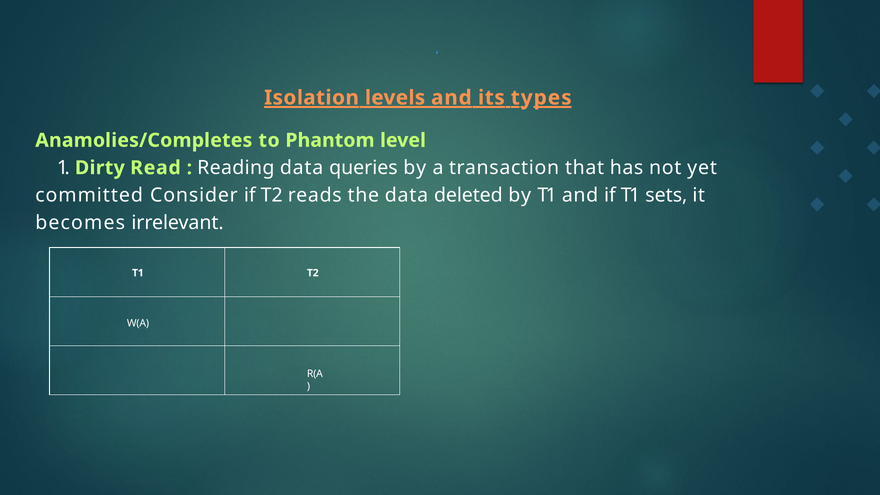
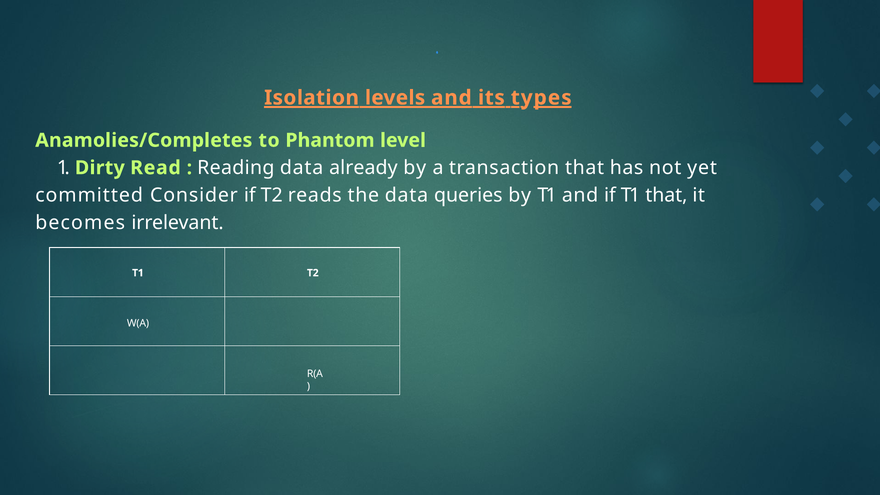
queries: queries -> already (363, 168)
deleted: deleted -> queries (468, 195)
T1 sets: sets -> that (666, 195)
